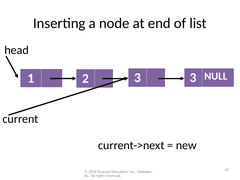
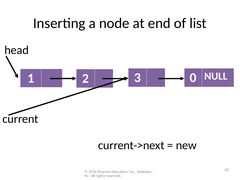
3: 3 -> 0 (193, 78)
